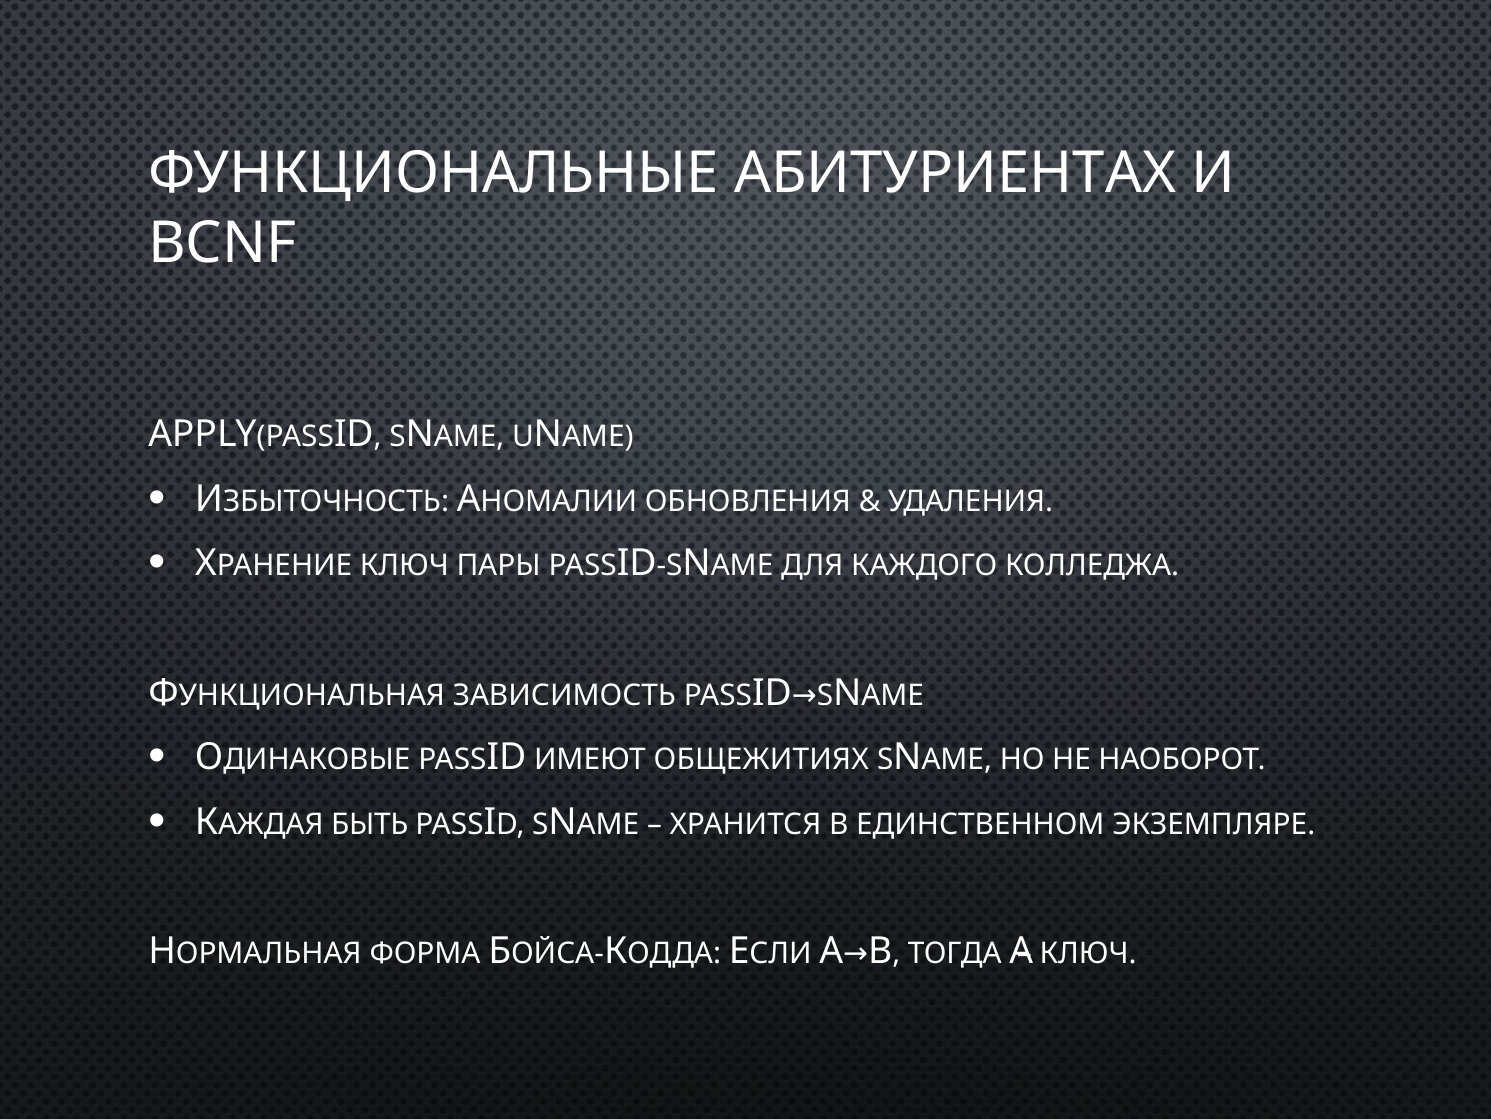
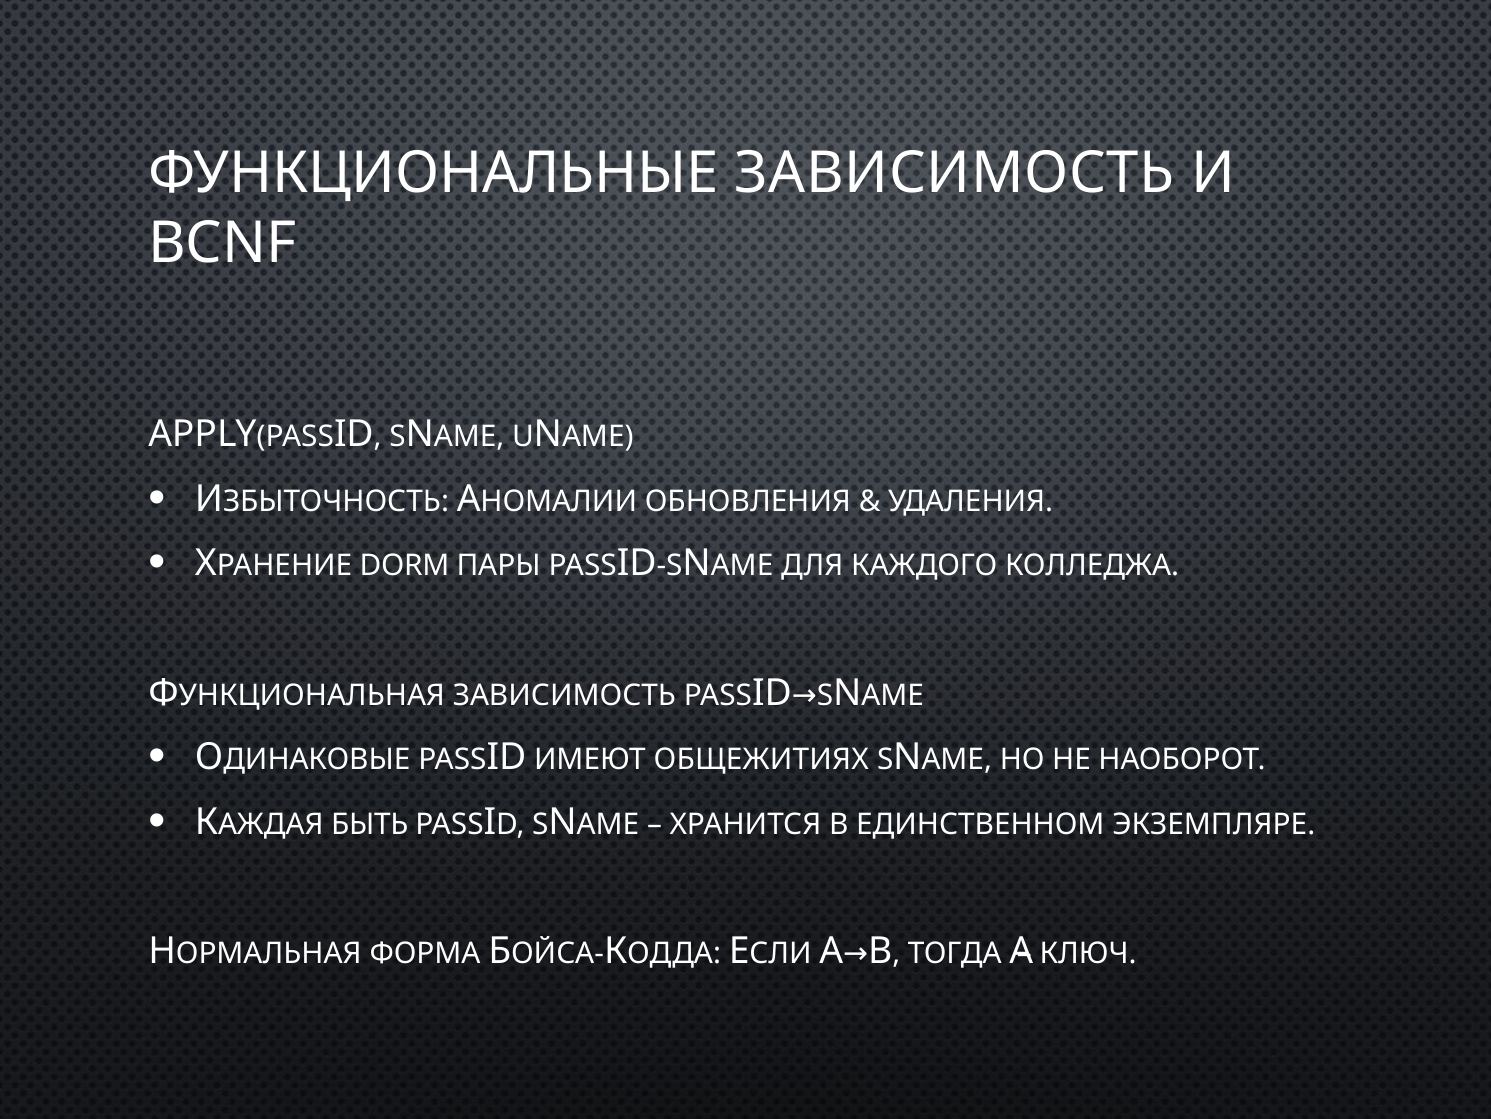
ФУНКЦИОНАЛЬНЫЕ АБИТУРИЕНТАХ: АБИТУРИЕНТАХ -> ЗАВИСИМОСТЬ (955, 173)
КЛЮЧ: КЛЮЧ -> DORM (404, 566)
